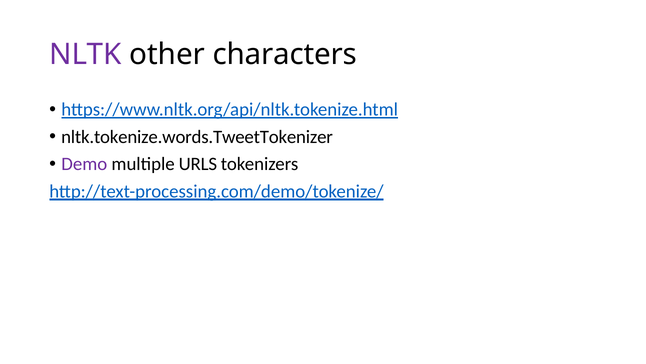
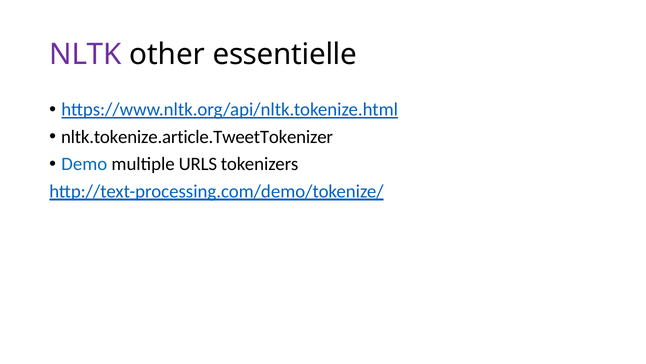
characters: characters -> essentielle (285, 54)
nltk.tokenize.words.TweetTokenizer: nltk.tokenize.words.TweetTokenizer -> nltk.tokenize.article.TweetTokenizer (197, 137)
Demo colour: purple -> blue (84, 164)
